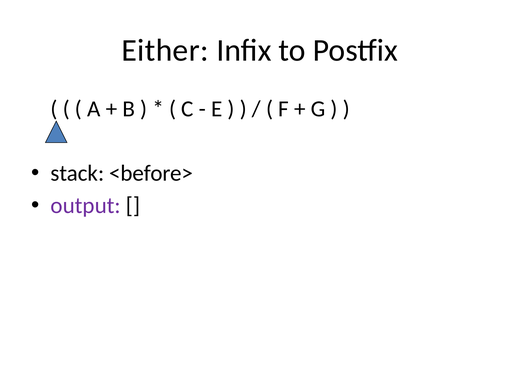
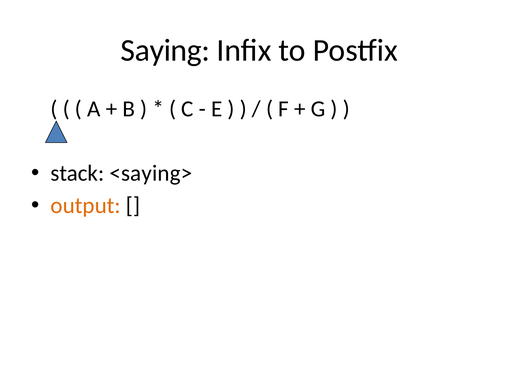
Either: Either -> Saying (165, 50)
<before>: <before> -> <saying> (151, 173)
output colour: purple -> orange (86, 206)
